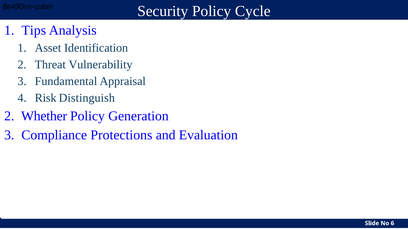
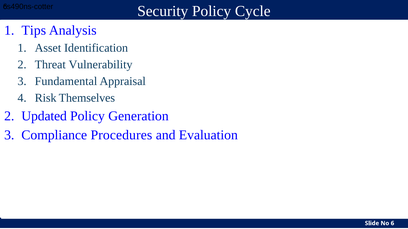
Distinguish: Distinguish -> Themselves (87, 98)
Whether: Whether -> Updated (44, 116)
Protections: Protections -> Procedures (121, 135)
